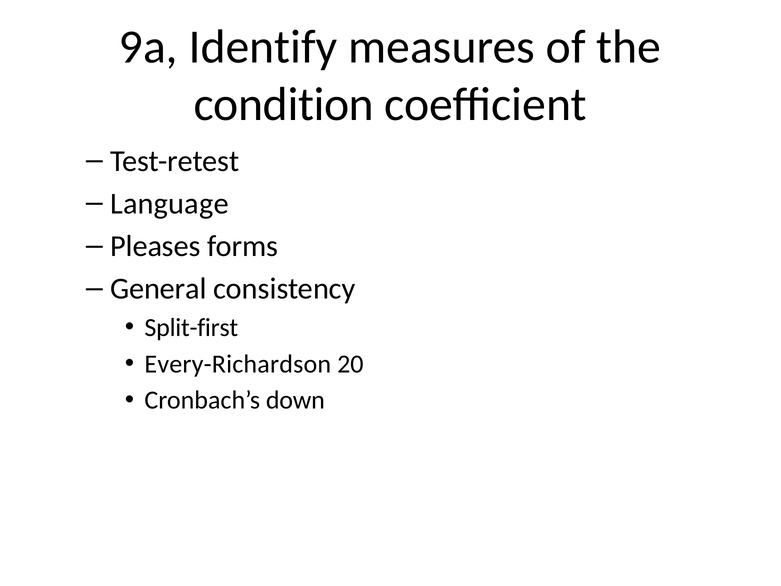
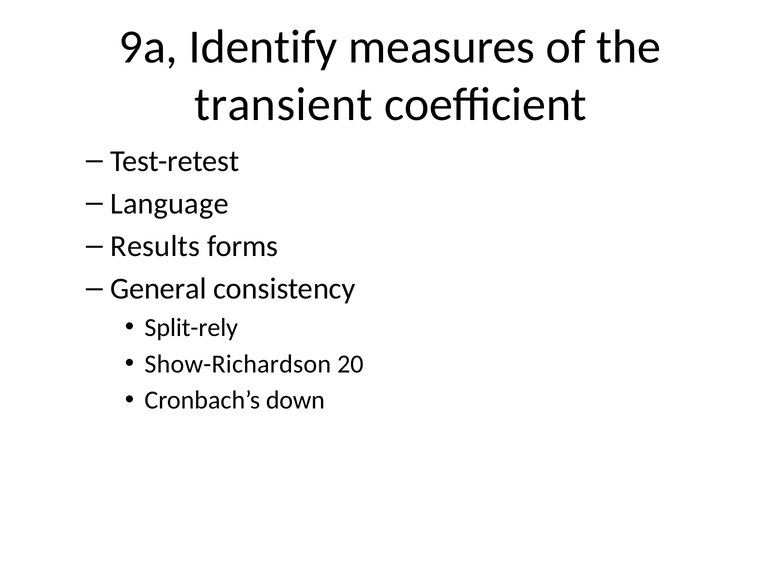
condition: condition -> transient (283, 104)
Pleases: Pleases -> Results (155, 246)
Split-first: Split-first -> Split-rely (191, 327)
Every-Richardson: Every-Richardson -> Show-Richardson (238, 364)
